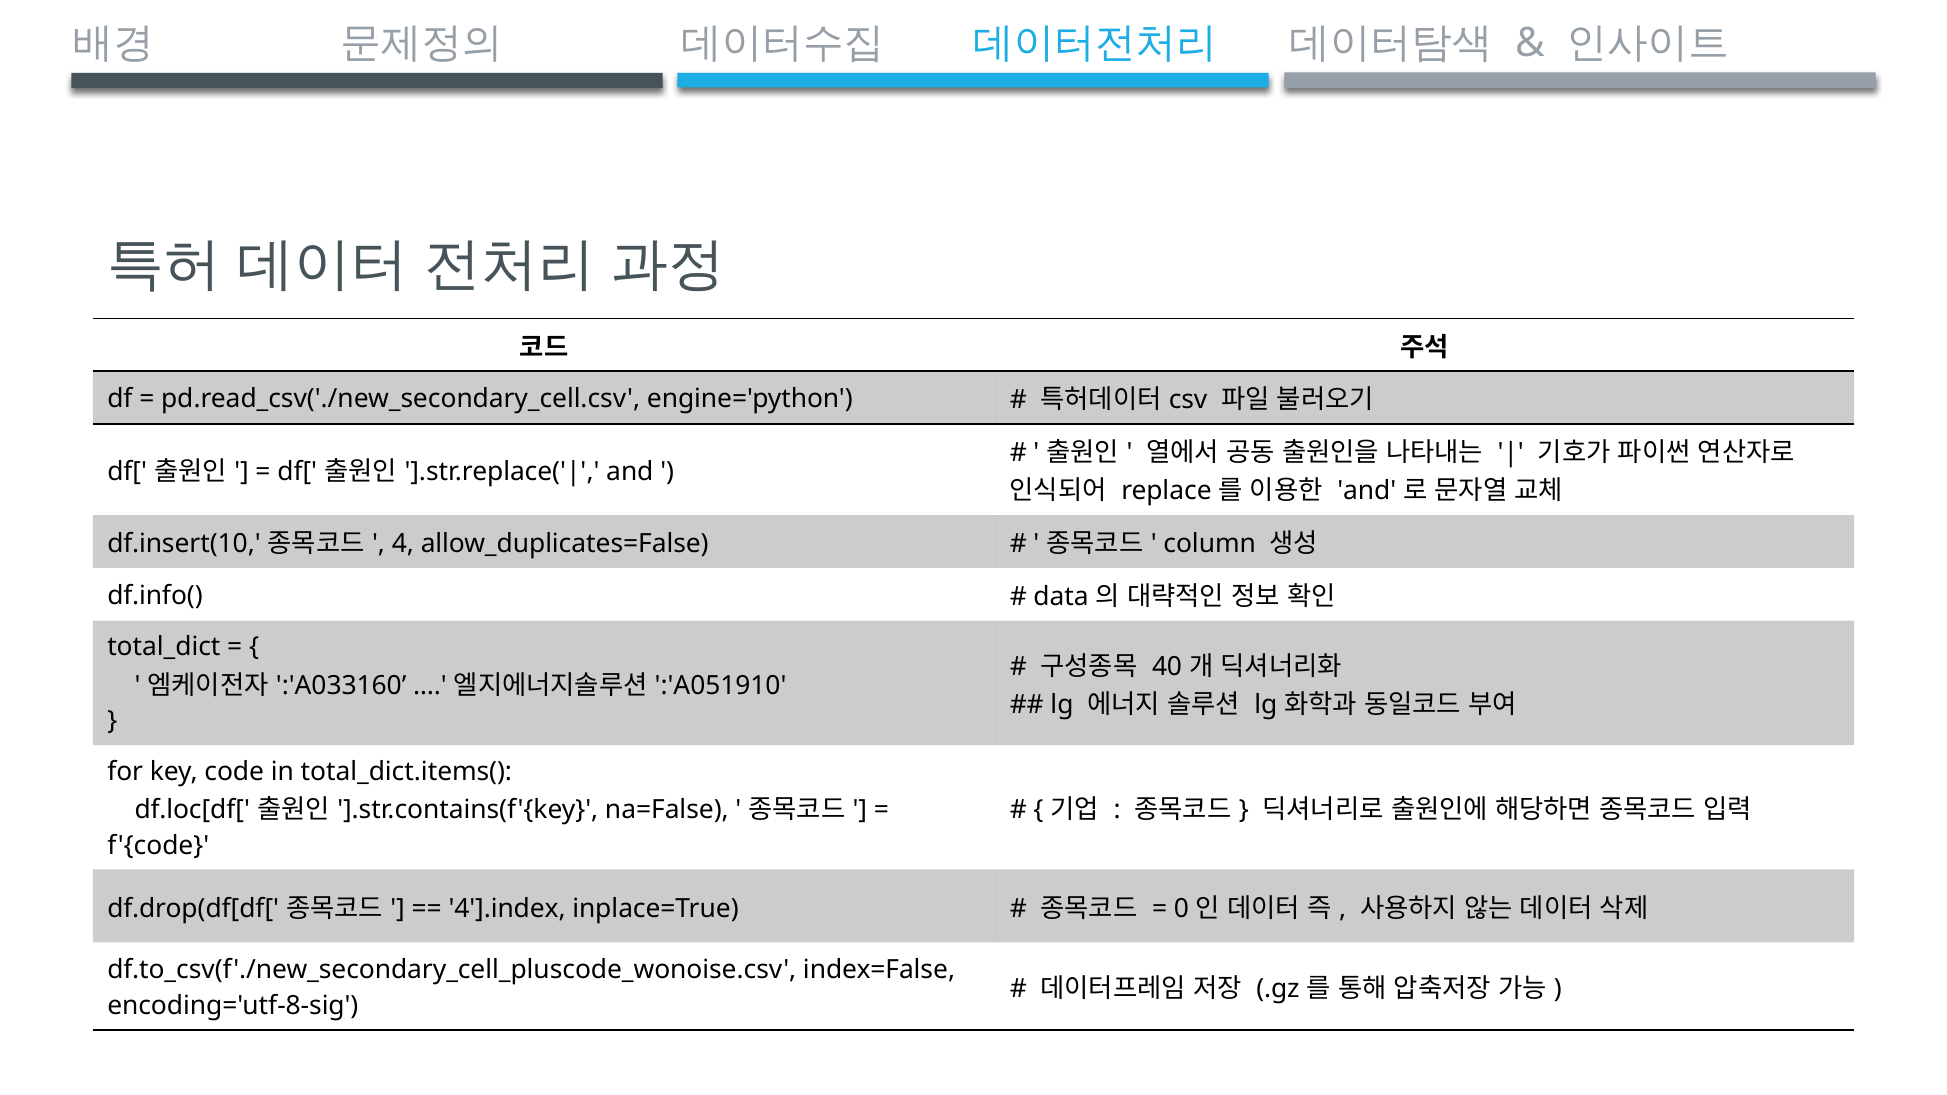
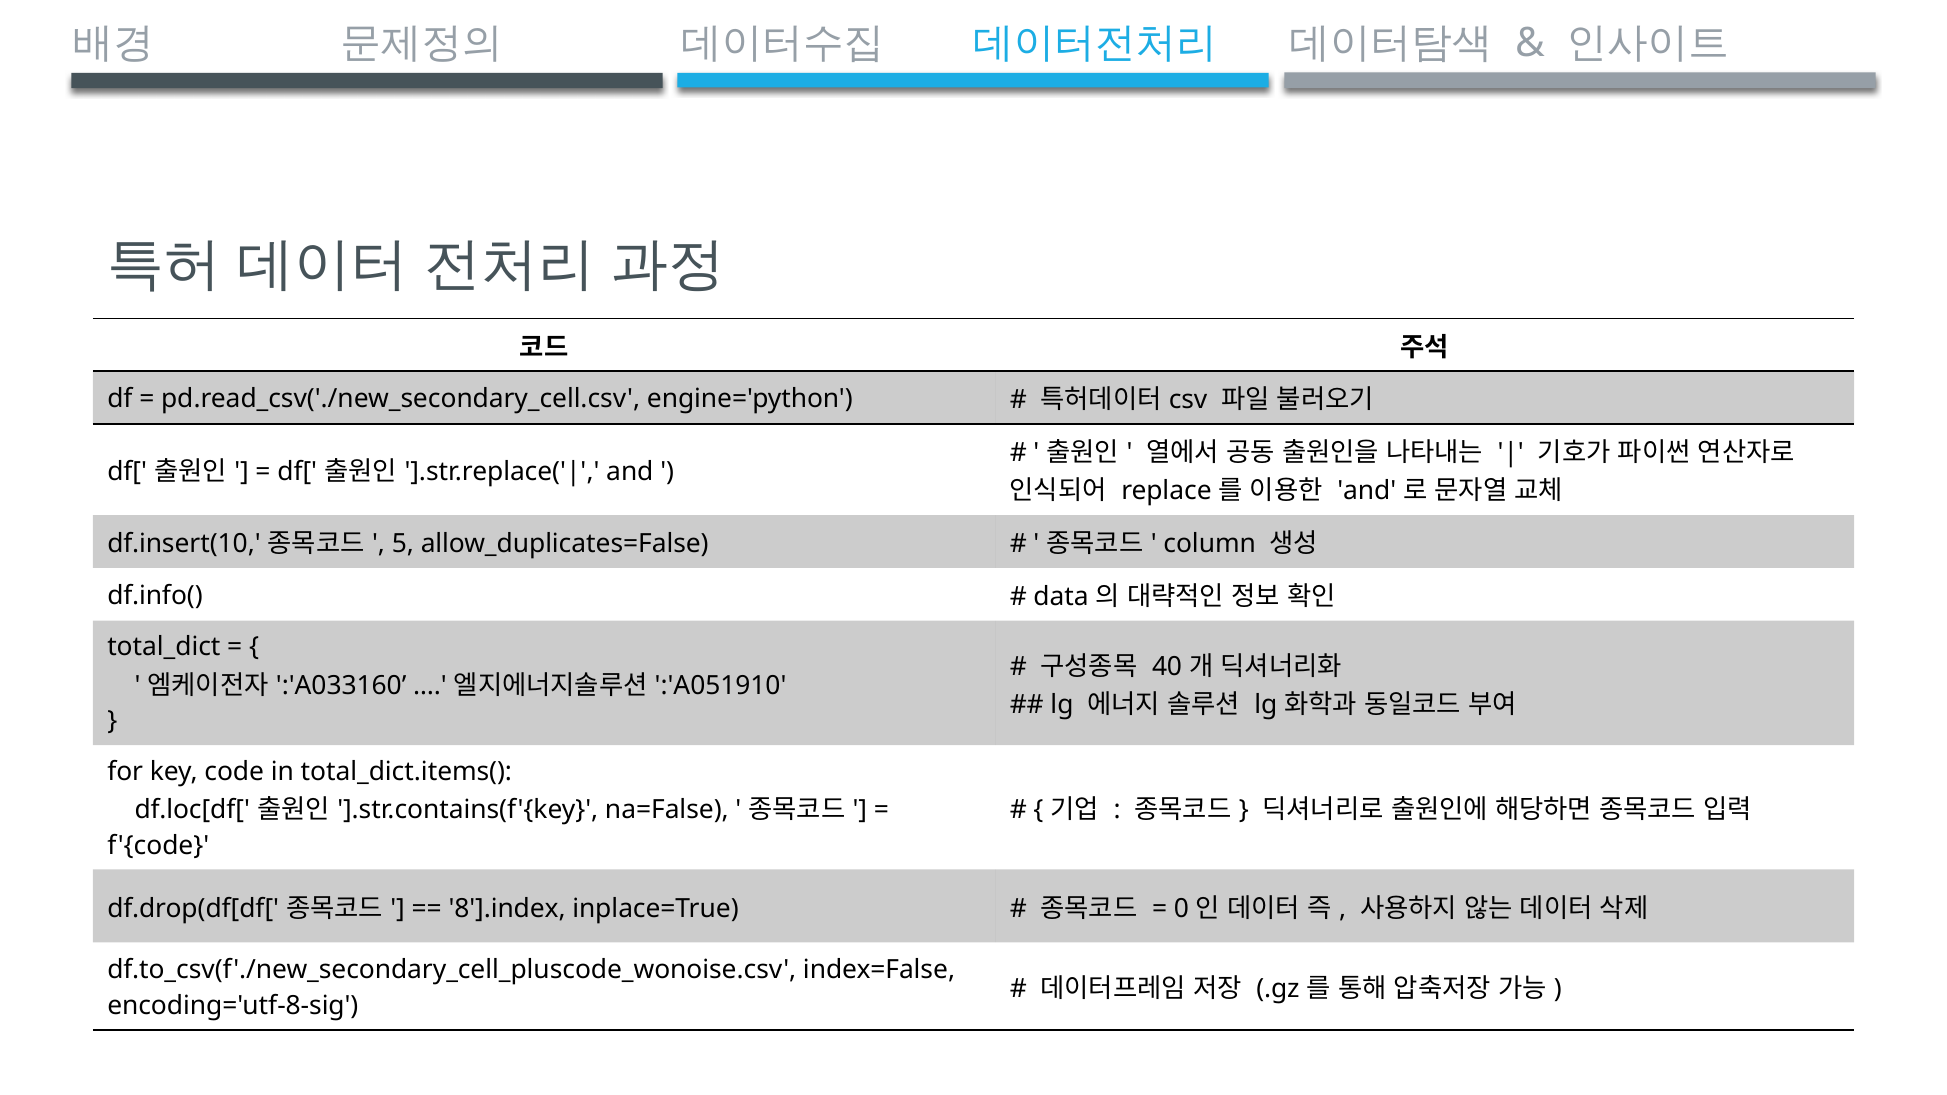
4: 4 -> 5 (403, 544)
4'].index: 4'].index -> 8'].index (507, 909)
